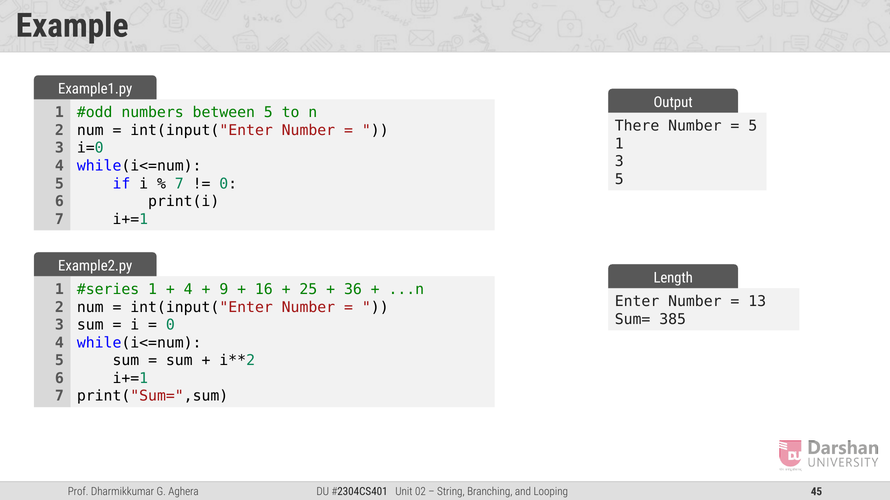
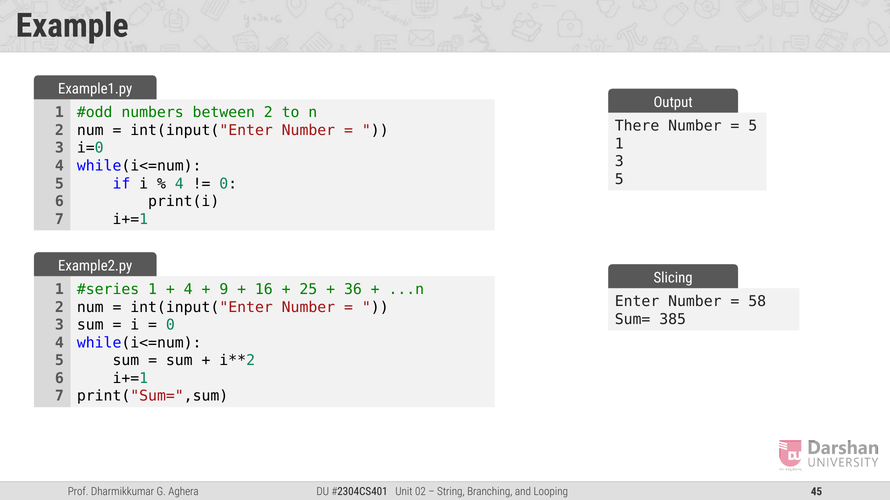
between 5: 5 -> 2 (268, 113)
7: 7 -> 4 (179, 184)
Length: Length -> Slicing (673, 278)
13: 13 -> 58 (757, 302)
